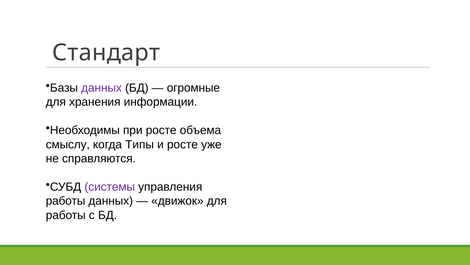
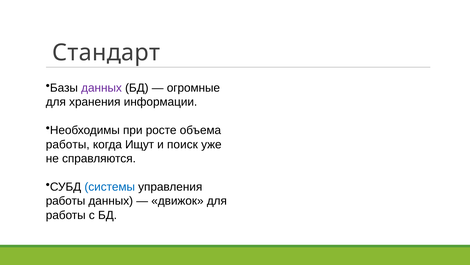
смыслу: смыслу -> работы (68, 144)
Типы: Типы -> Ищут (140, 144)
и росте: росте -> поиск (182, 144)
системы colour: purple -> blue (110, 186)
